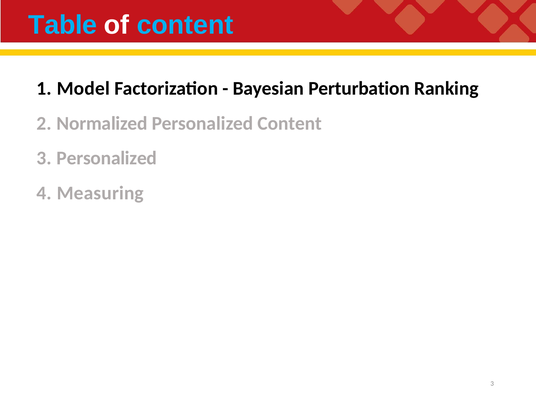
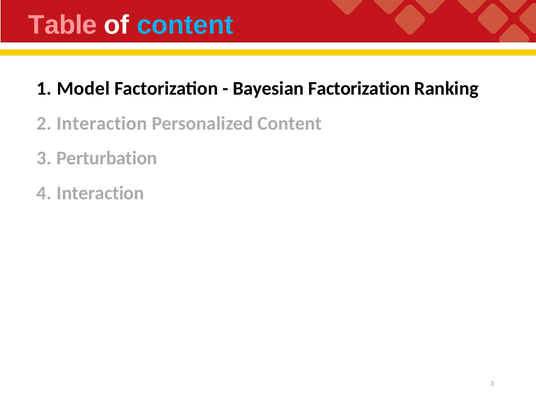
Table colour: light blue -> pink (63, 25)
Bayesian Perturbation: Perturbation -> Factorization (359, 88)
Normalized: Normalized -> Interaction (102, 123)
3 Personalized: Personalized -> Perturbation (107, 158)
Measuring: Measuring -> Interaction (100, 193)
